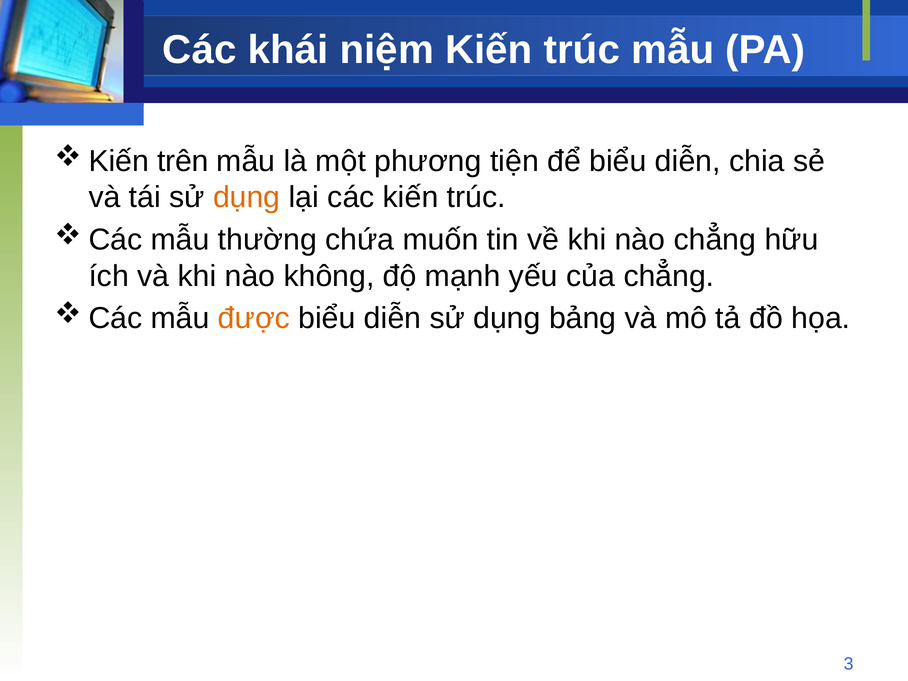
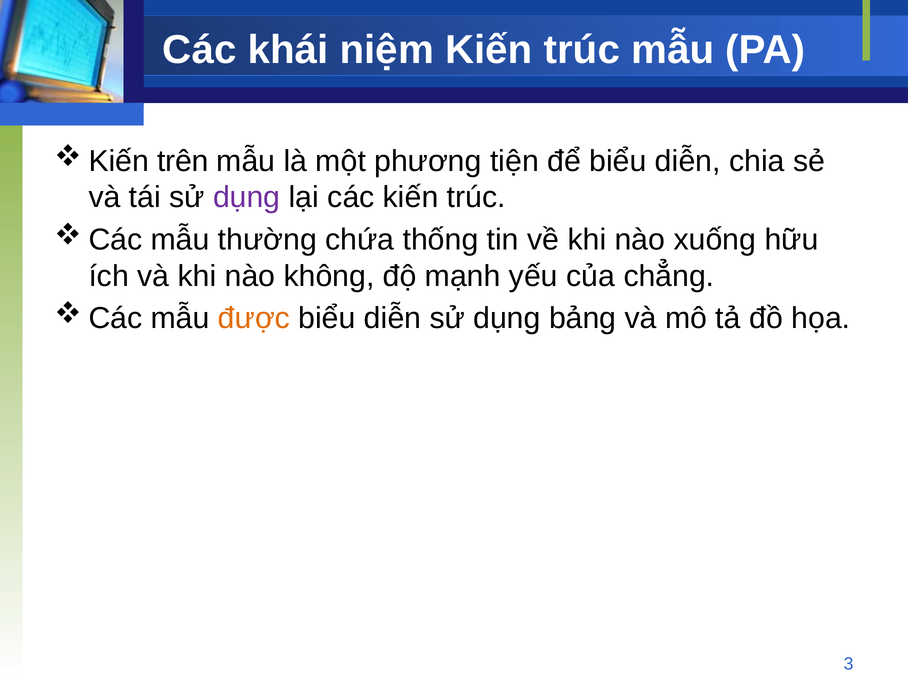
dụng colour: orange -> purple (247, 197)
muốn: muốn -> thống (441, 240)
nào chẳng: chẳng -> xuống (715, 240)
